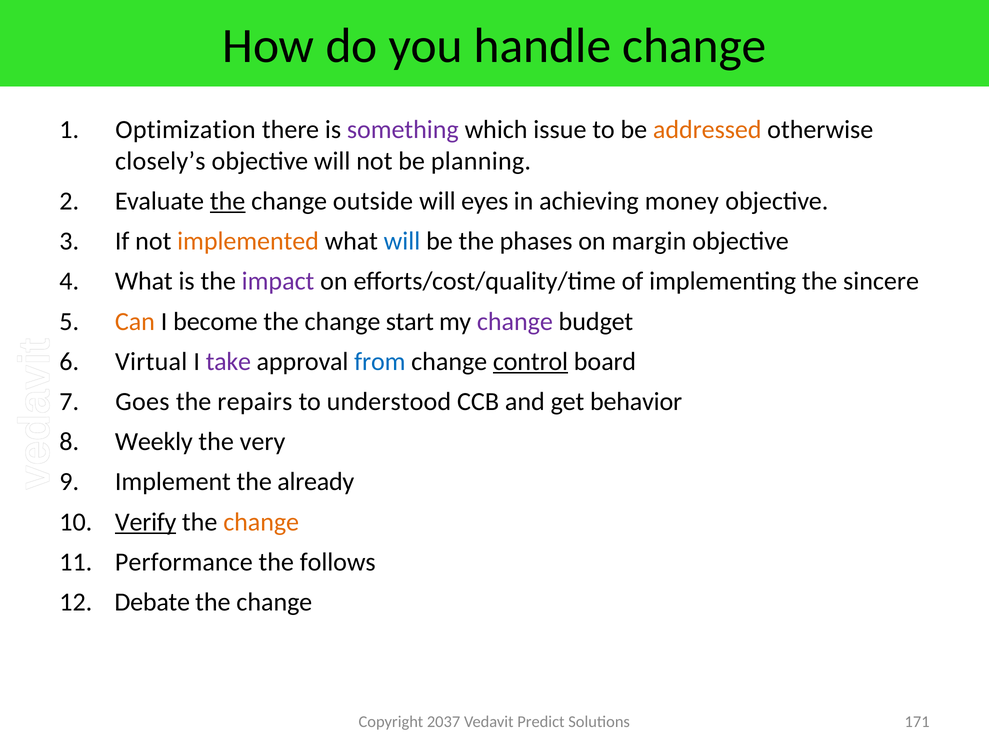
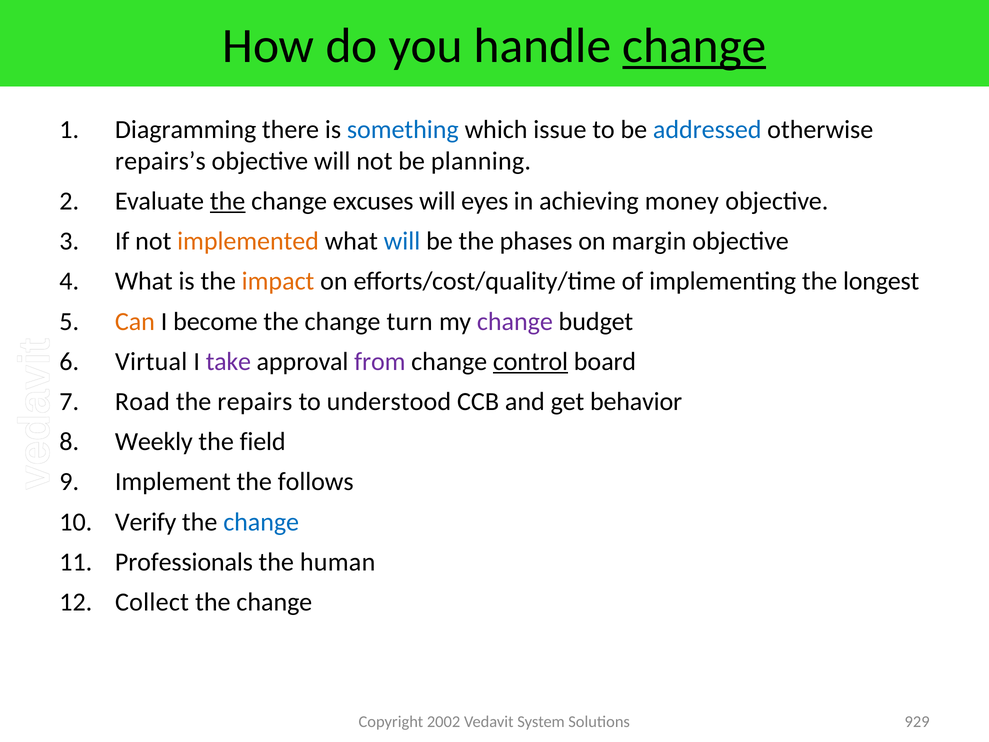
change underline: none -> present (694, 46)
Optimization: Optimization -> Diagramming (186, 130)
something colour: purple -> blue (403, 130)
addressed colour: orange -> blue (707, 130)
closely’s: closely’s -> repairs’s (160, 161)
outside: outside -> excuses (373, 201)
impact colour: purple -> orange (278, 281)
sincere: sincere -> longest (881, 281)
start: start -> turn (410, 321)
from colour: blue -> purple (380, 361)
Goes: Goes -> Road (142, 402)
very: very -> field (263, 442)
already: already -> follows (316, 482)
Verify underline: present -> none (146, 522)
change colour: orange -> blue (261, 522)
Performance: Performance -> Professionals (184, 562)
follows: follows -> human (338, 562)
Debate: Debate -> Collect (152, 602)
2037: 2037 -> 2002 (444, 722)
Predict: Predict -> System (541, 722)
171: 171 -> 929 (917, 722)
